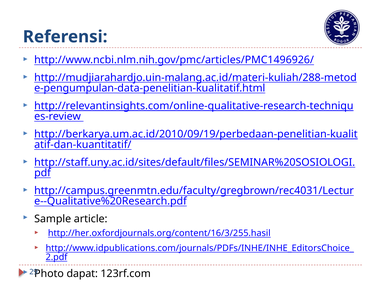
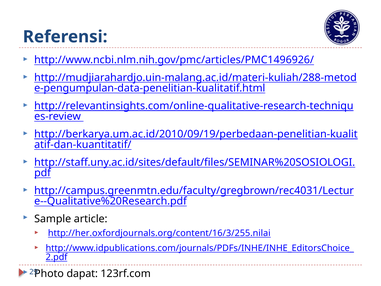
http://her.oxfordjournals.org/content/16/3/255.hasil: http://her.oxfordjournals.org/content/16/3/255.hasil -> http://her.oxfordjournals.org/content/16/3/255.nilai (159, 233)
